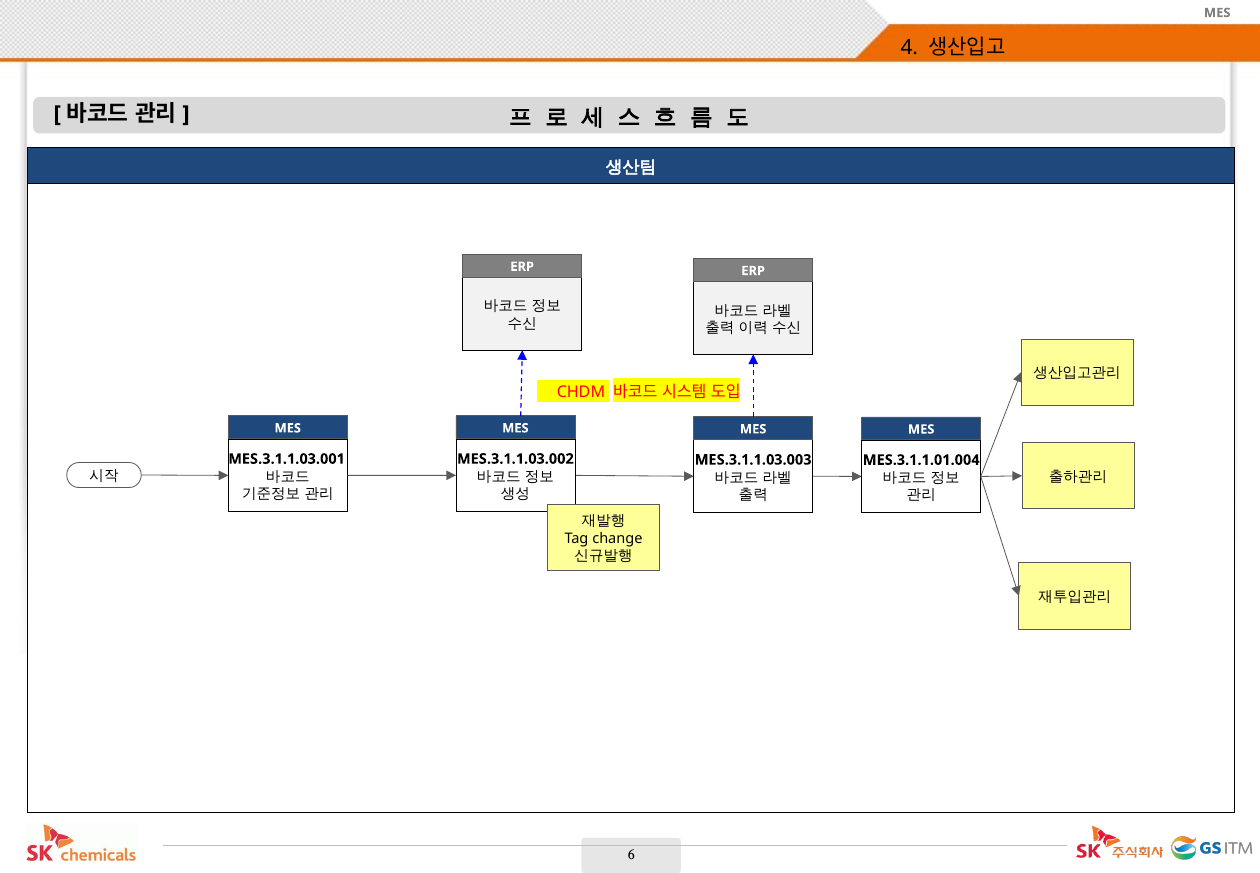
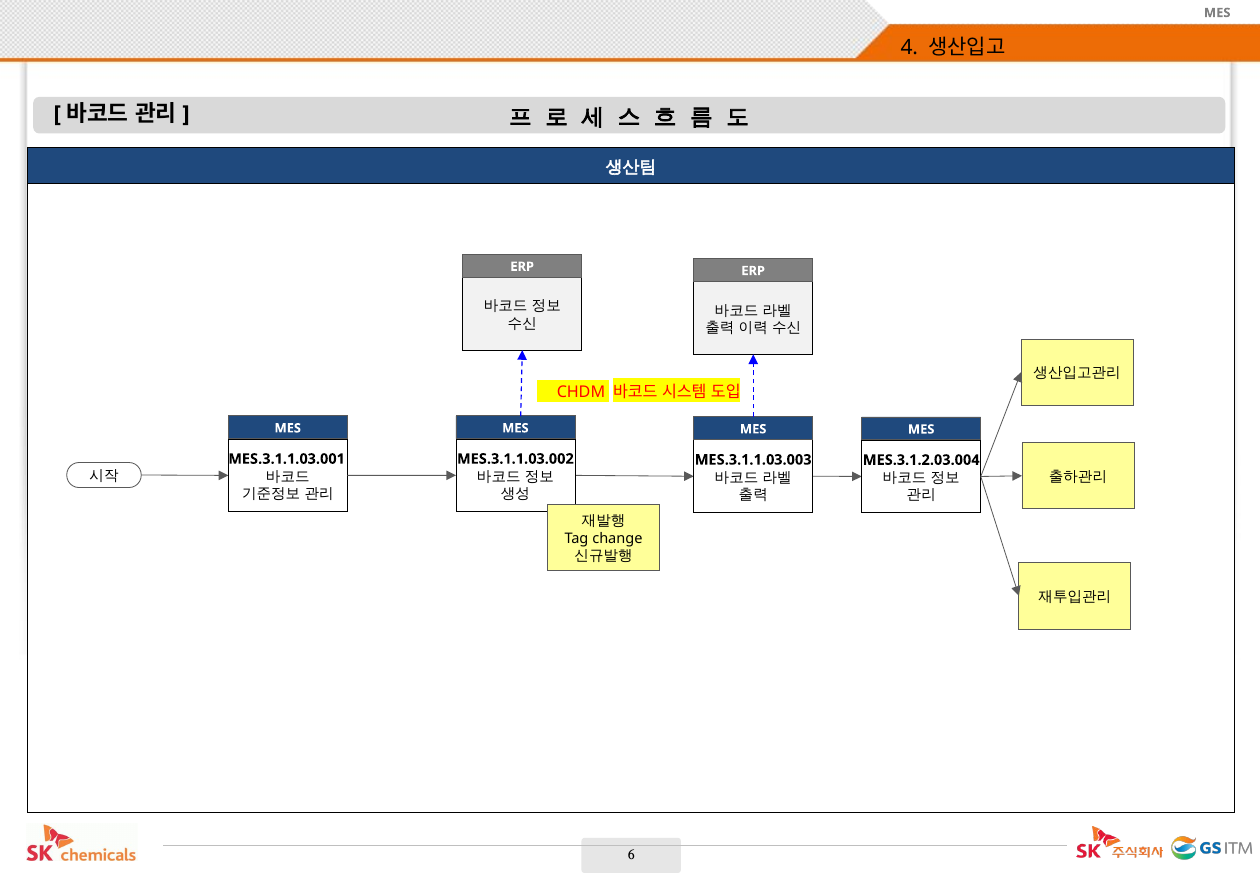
MES.3.1.1.01.004: MES.3.1.1.01.004 -> MES.3.1.2.03.004 (921, 460)
